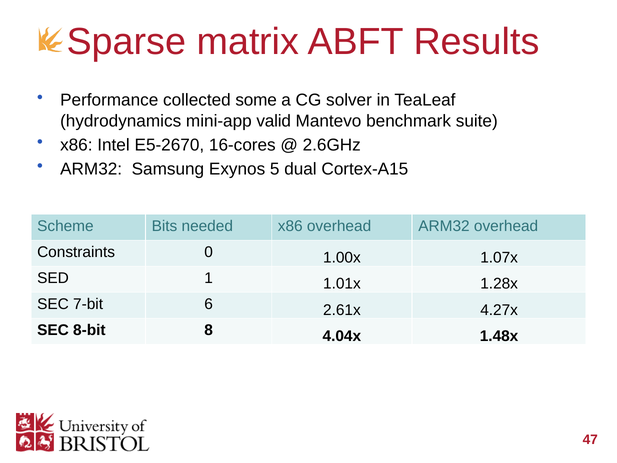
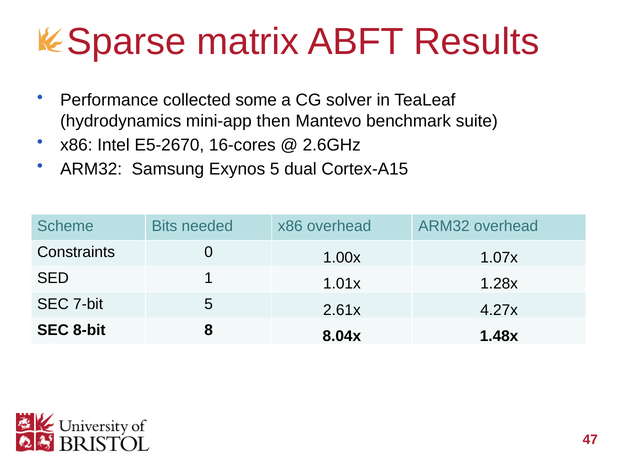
valid: valid -> then (274, 121)
7-bit 6: 6 -> 5 (209, 304)
4.04x: 4.04x -> 8.04x (342, 336)
